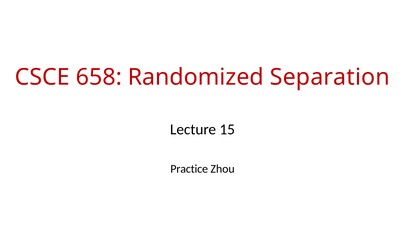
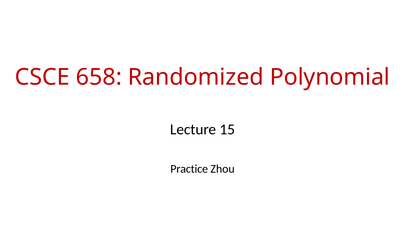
Separation: Separation -> Polynomial (330, 77)
